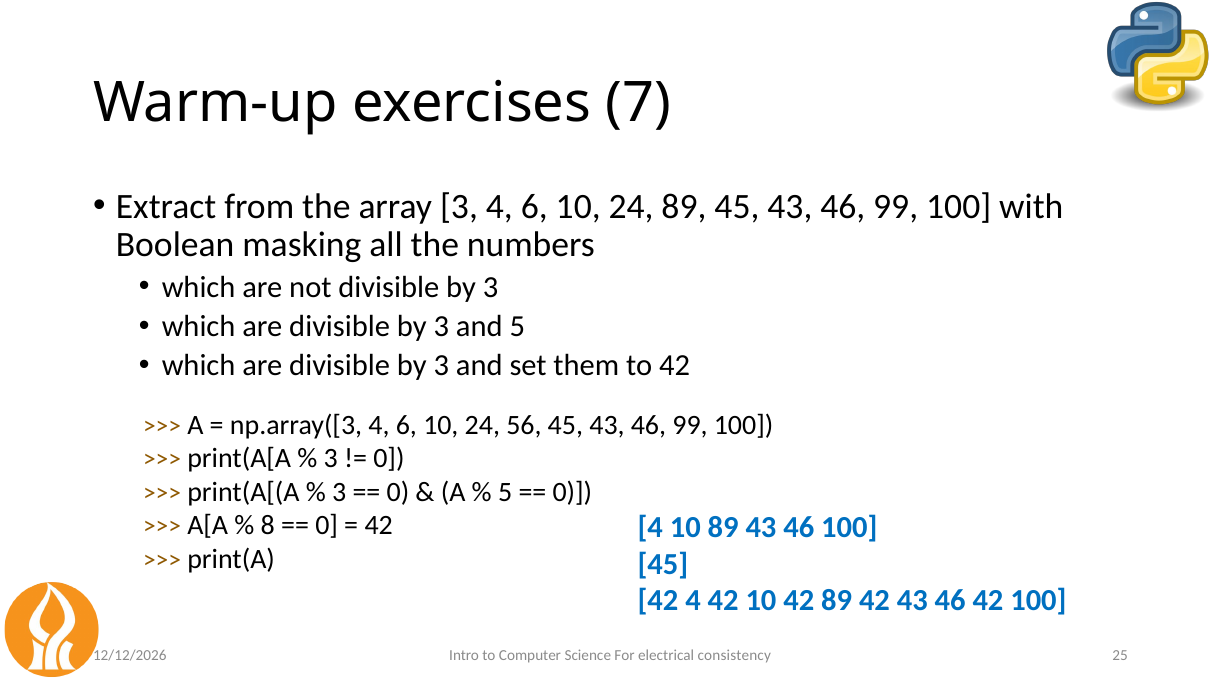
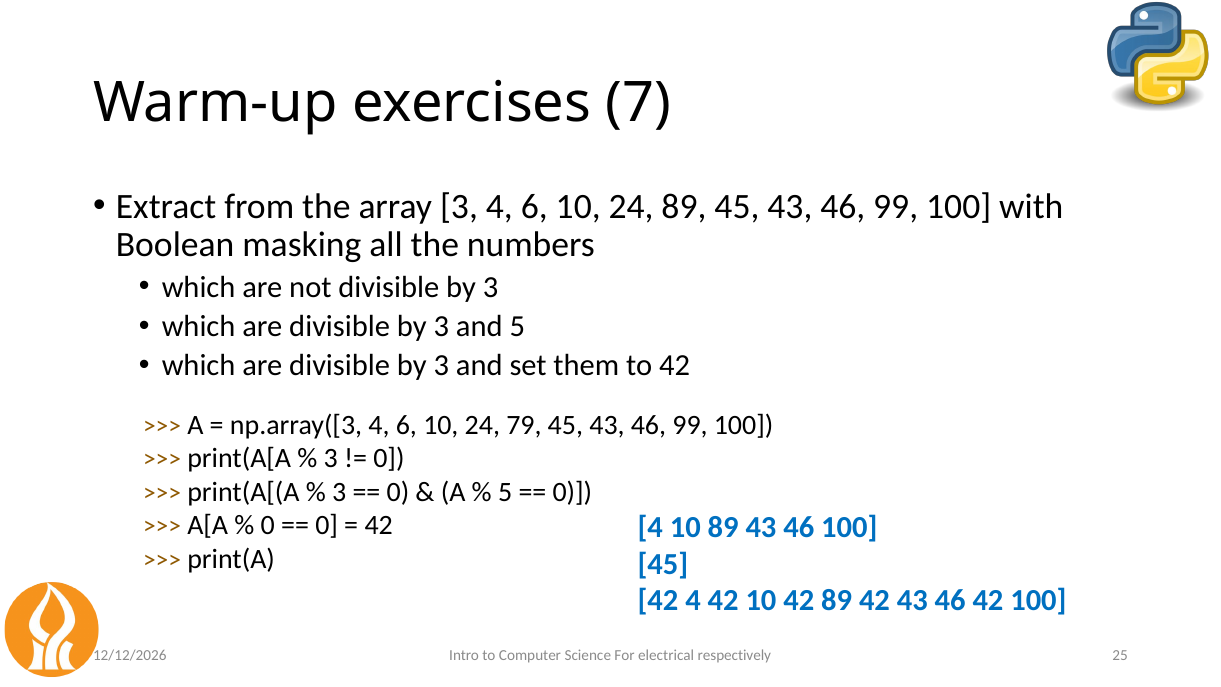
56: 56 -> 79 (524, 425)
8: 8 -> 0 (268, 526)
consistency: consistency -> respectively (734, 656)
